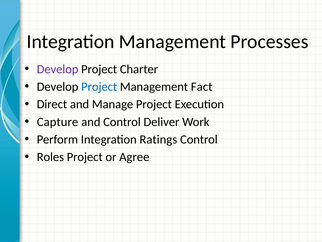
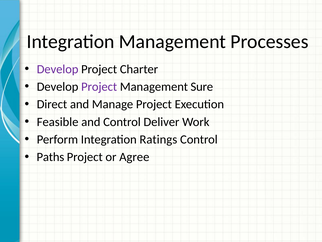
Project colour: blue -> purple (99, 87)
Fact: Fact -> Sure (202, 87)
Capture: Capture -> Feasible (58, 122)
Roles: Roles -> Paths (50, 157)
